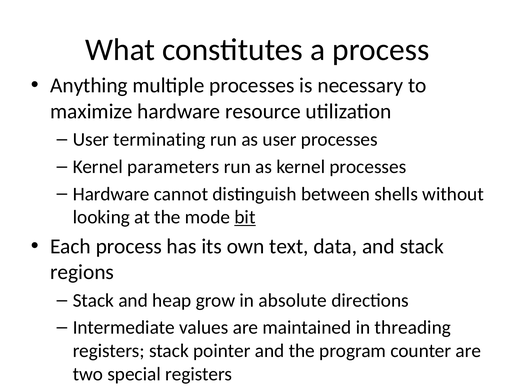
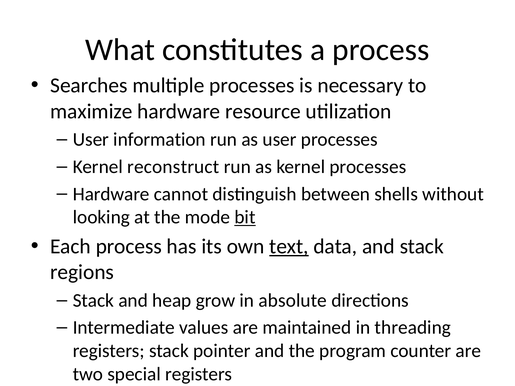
Anything: Anything -> Searches (89, 86)
terminating: terminating -> information (160, 140)
parameters: parameters -> reconstruct (173, 167)
text underline: none -> present (289, 247)
